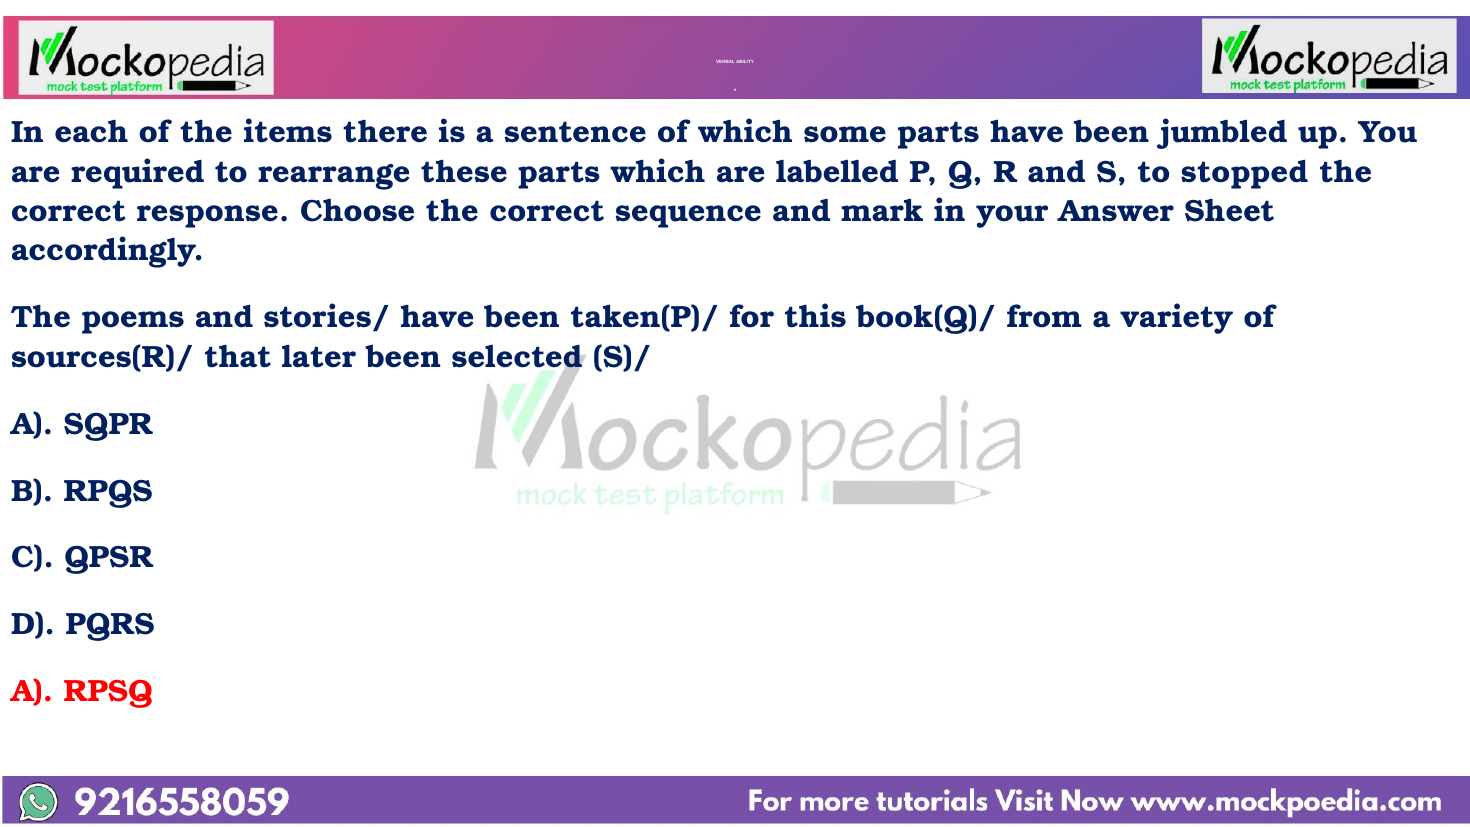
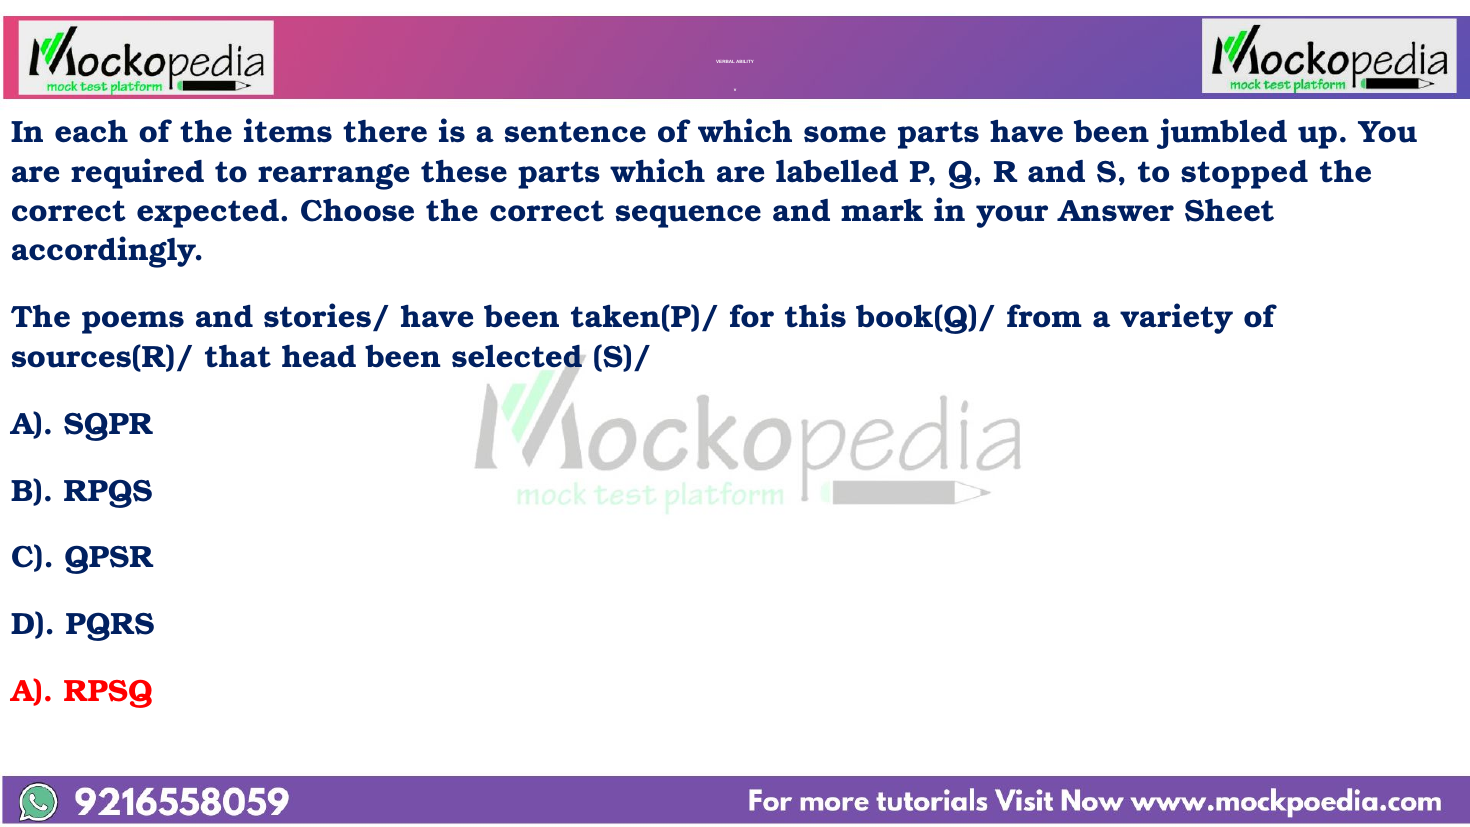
response: response -> expected (213, 211)
later: later -> head (319, 357)
